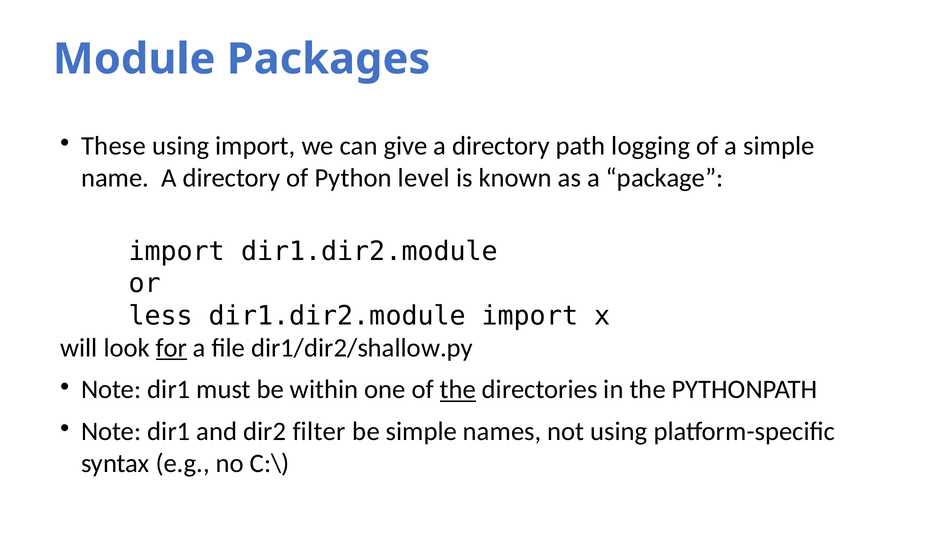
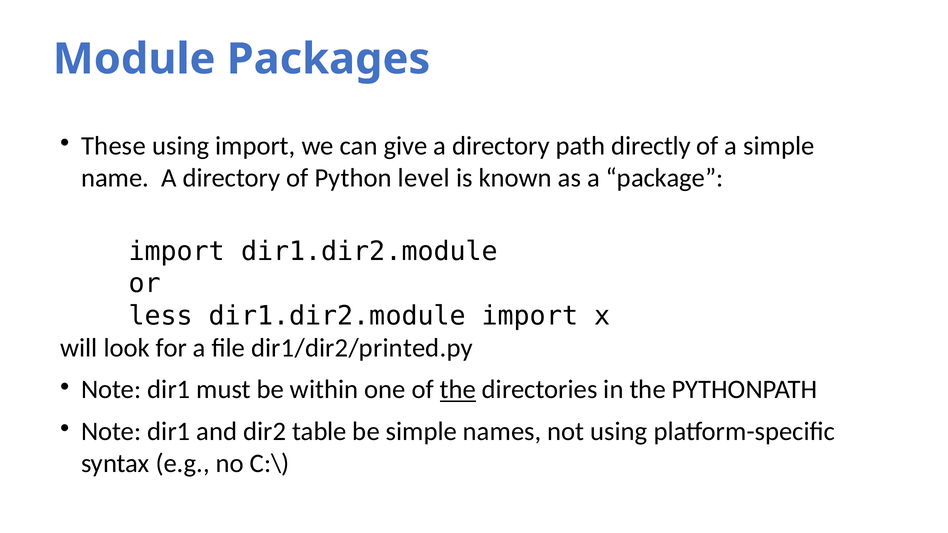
logging: logging -> directly (651, 146)
for underline: present -> none (171, 348)
dir1/dir2/shallow.py: dir1/dir2/shallow.py -> dir1/dir2/printed.py (362, 348)
filter: filter -> table (319, 432)
